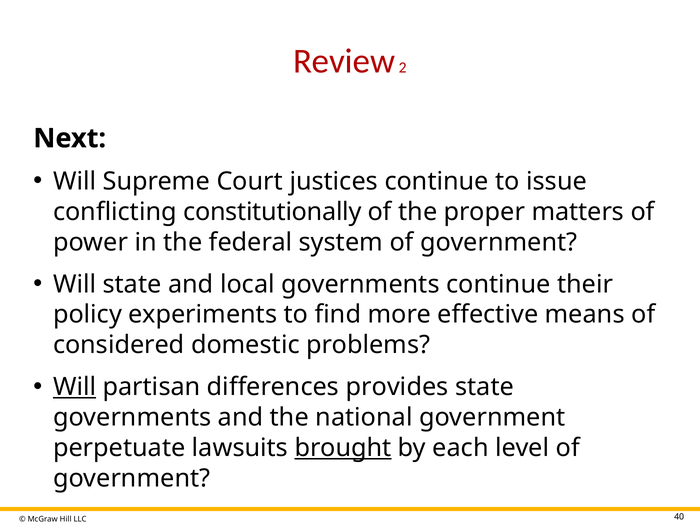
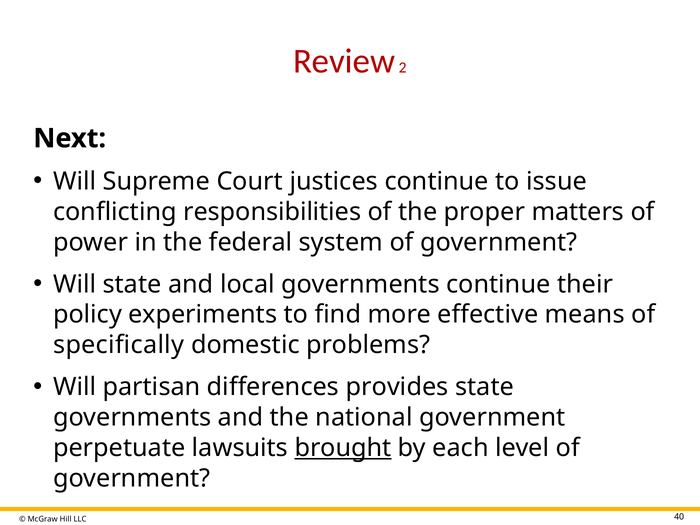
constitutionally: constitutionally -> responsibilities (272, 212)
considered: considered -> specifically (119, 345)
Will underline: present -> none (75, 387)
